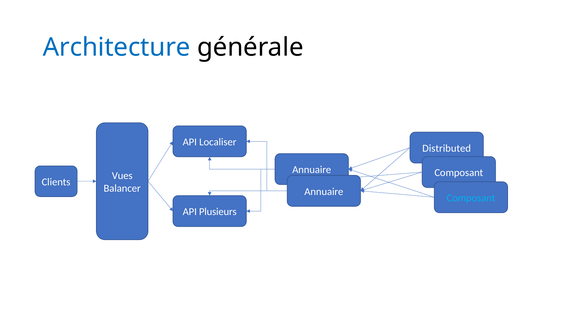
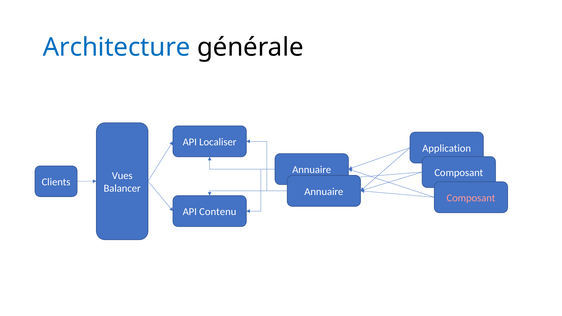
Distributed: Distributed -> Application (447, 148)
Composant colour: light blue -> pink (471, 198)
Plusieurs: Plusieurs -> Contenu (218, 212)
